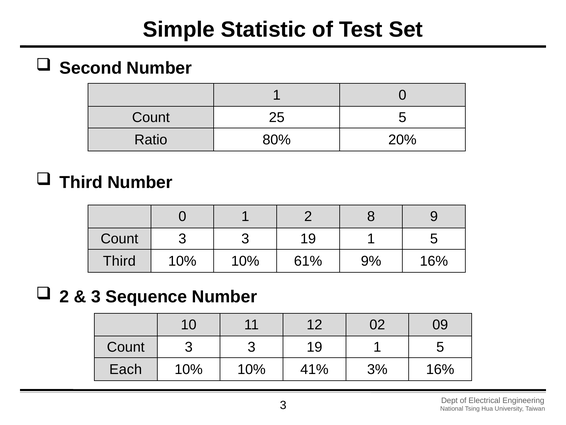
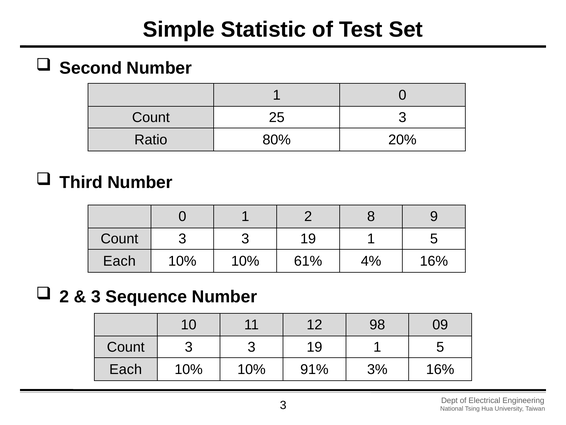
25 5: 5 -> 3 (402, 117)
Third: Third -> Each (119, 261)
9%: 9% -> 4% (371, 261)
02: 02 -> 98 (377, 325)
41%: 41% -> 91% (314, 369)
